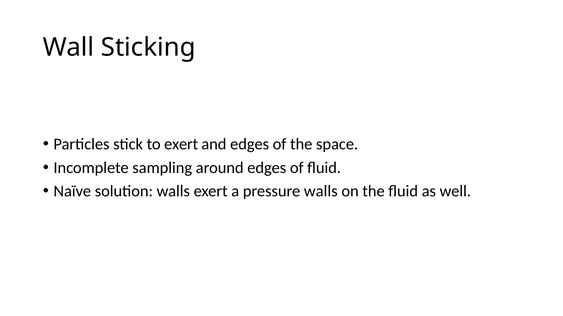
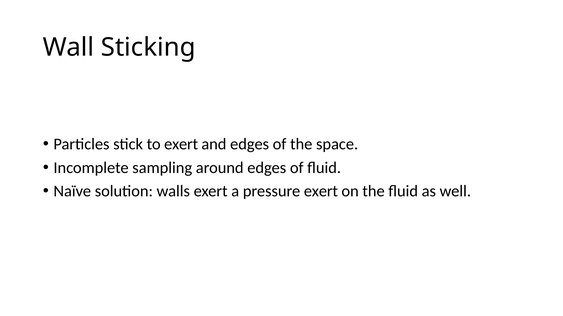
pressure walls: walls -> exert (321, 192)
